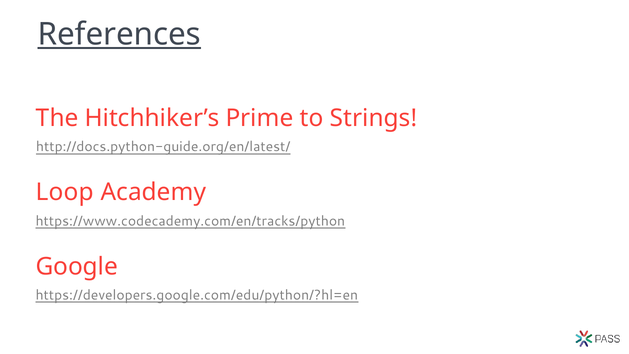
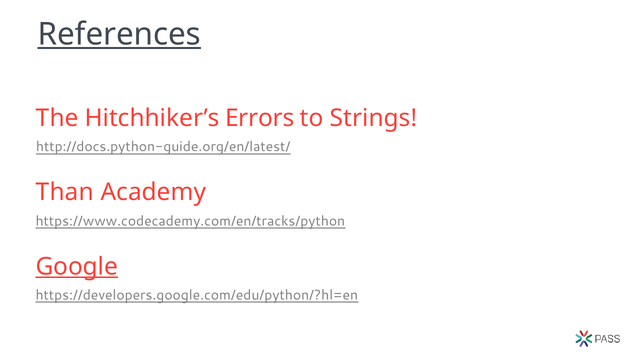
Prime: Prime -> Errors (260, 118)
Loop: Loop -> Than (65, 192)
Google underline: none -> present (77, 266)
